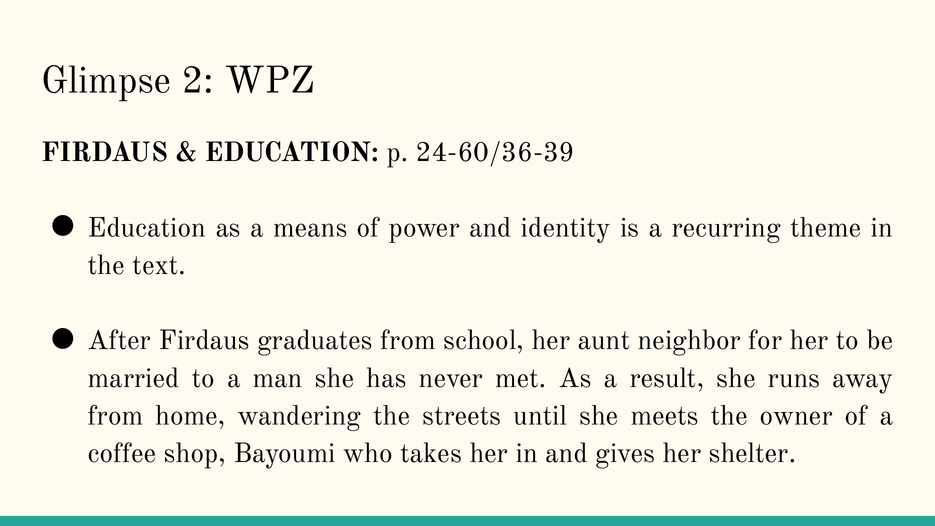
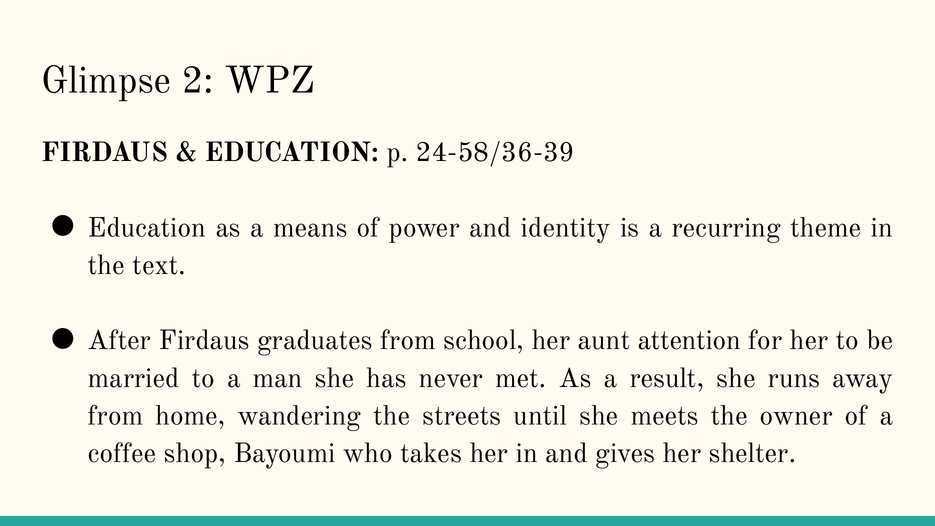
24-60/36-39: 24-60/36-39 -> 24-58/36-39 (495, 152)
neighbor: neighbor -> attention (689, 340)
